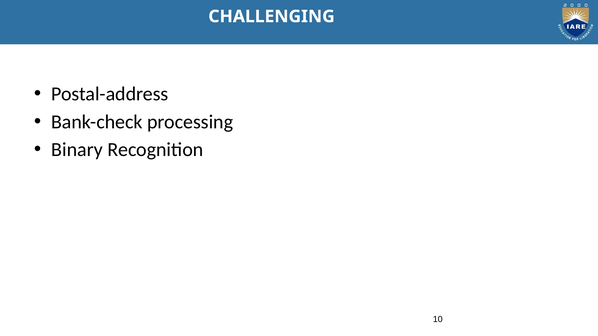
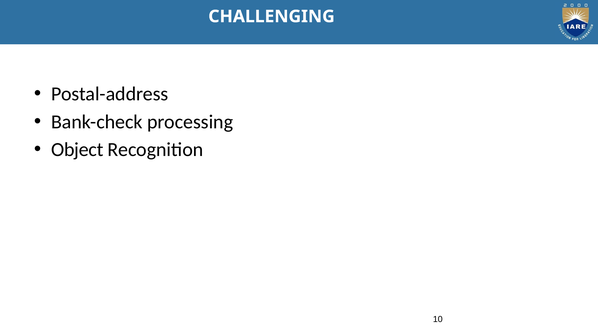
Binary: Binary -> Object (77, 150)
